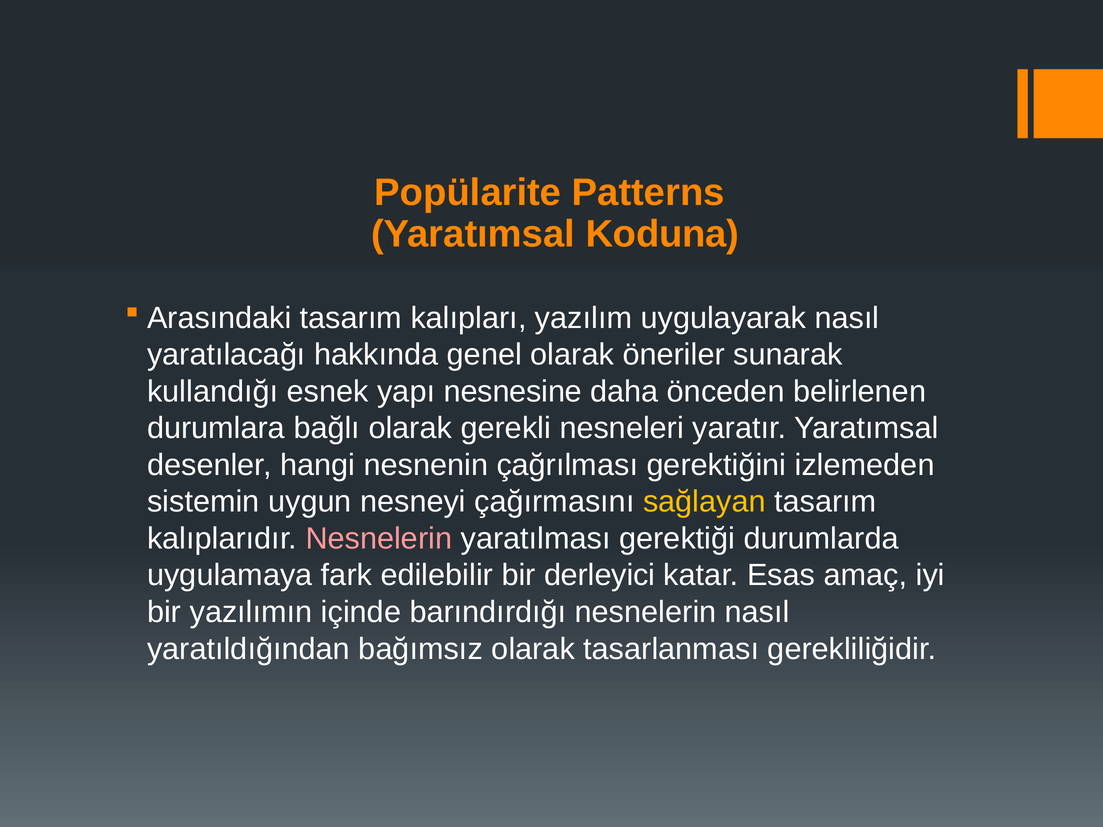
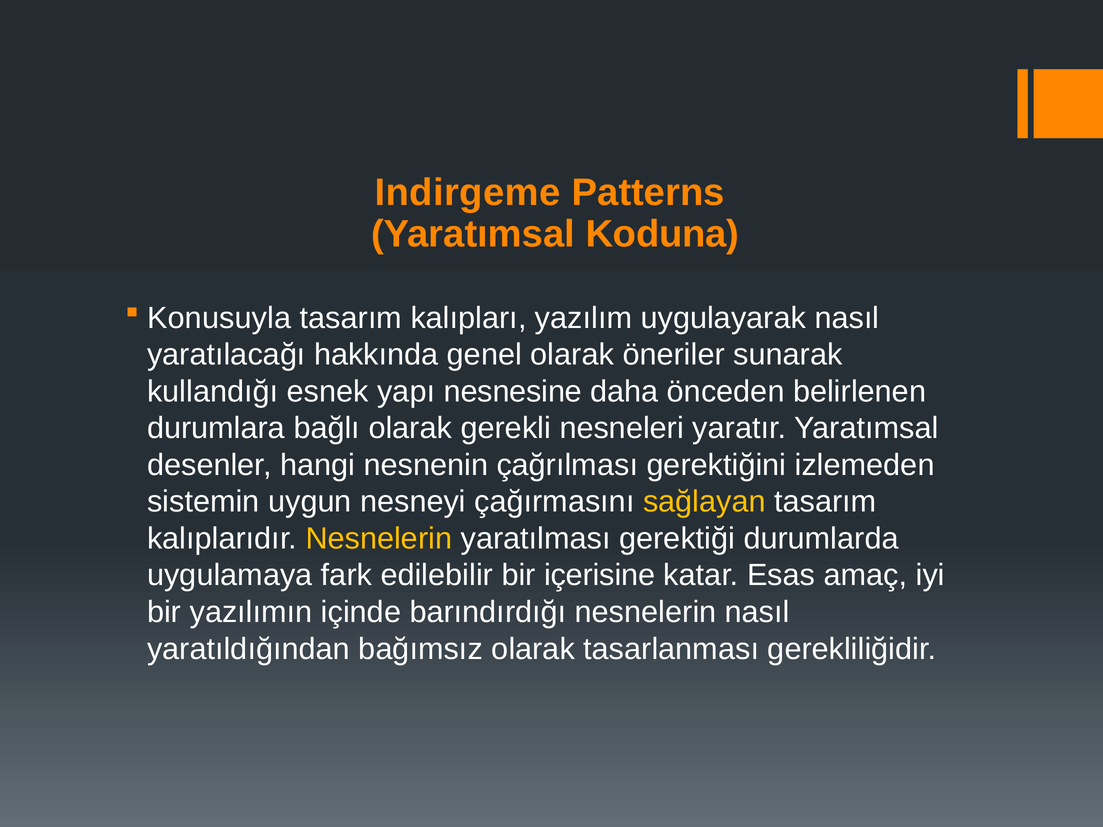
Popülarite: Popülarite -> Indirgeme (468, 193)
Arasındaki: Arasındaki -> Konusuyla (219, 318)
Nesnelerin colour: pink -> yellow (379, 539)
derleyici: derleyici -> içerisine (600, 576)
